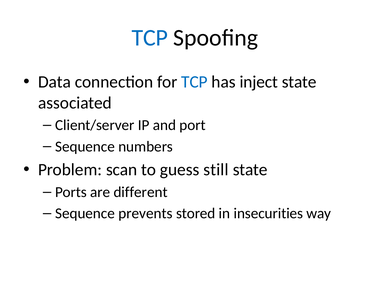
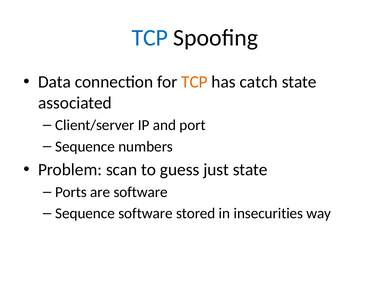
TCP colour: blue -> orange (194, 82)
inject: inject -> catch (259, 82)
still: still -> just (216, 169)
are different: different -> software (141, 192)
Sequence prevents: prevents -> software (145, 213)
